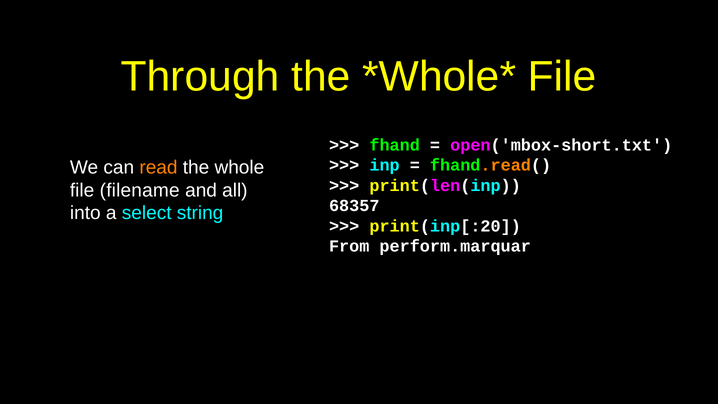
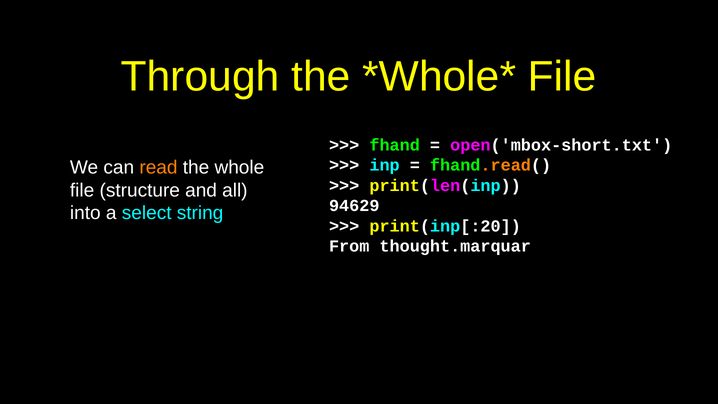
filename: filename -> structure (140, 190)
68357: 68357 -> 94629 (354, 206)
perform.marquar: perform.marquar -> thought.marquar (455, 246)
